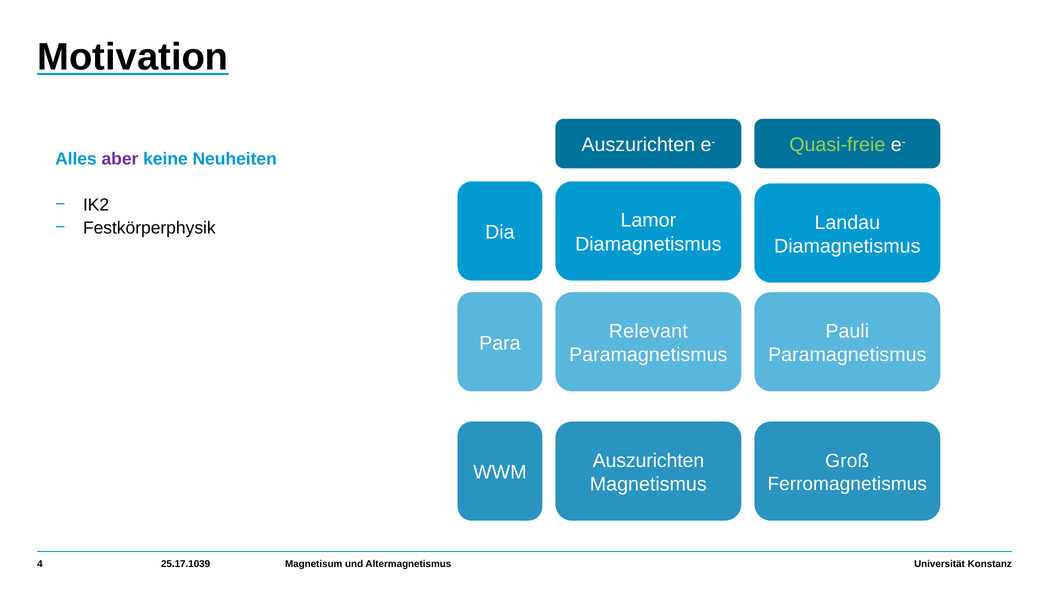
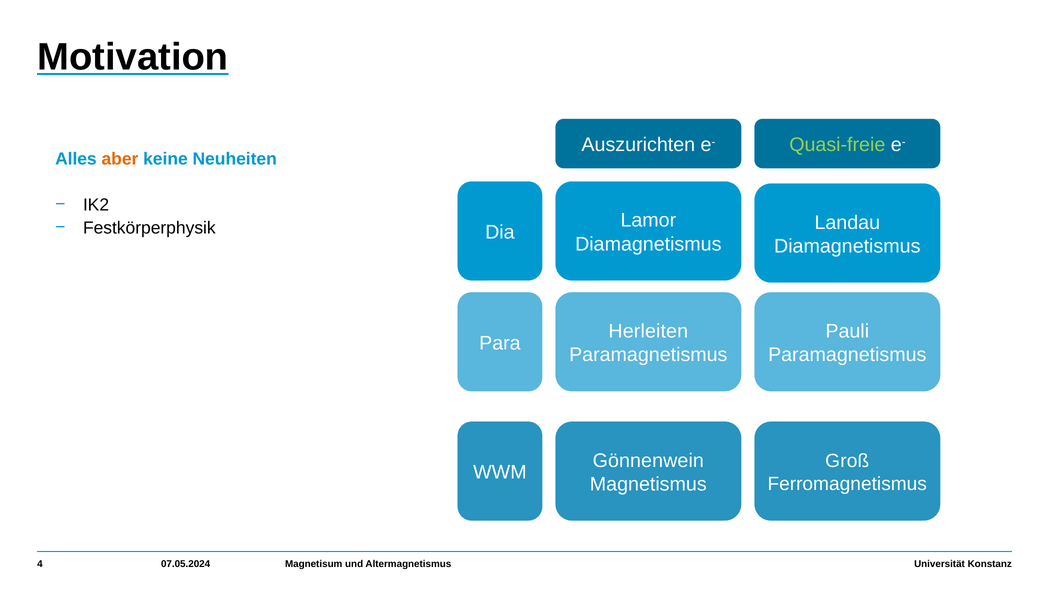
aber colour: purple -> orange (120, 159)
Relevant: Relevant -> Herleiten (648, 331)
Auszurichten: Auszurichten -> Gönnenwein (648, 461)
25.17.1039: 25.17.1039 -> 07.05.2024 (186, 564)
